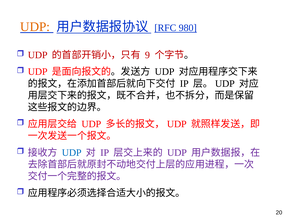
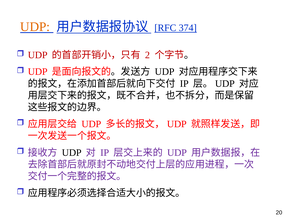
980: 980 -> 374 (188, 28)
9: 9 -> 2 (147, 55)
UDP colour: blue -> black (72, 152)
